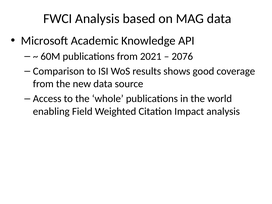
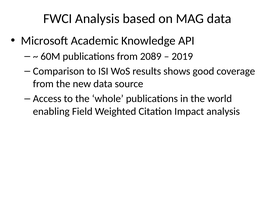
2021: 2021 -> 2089 (151, 56)
2076: 2076 -> 2019 (182, 56)
